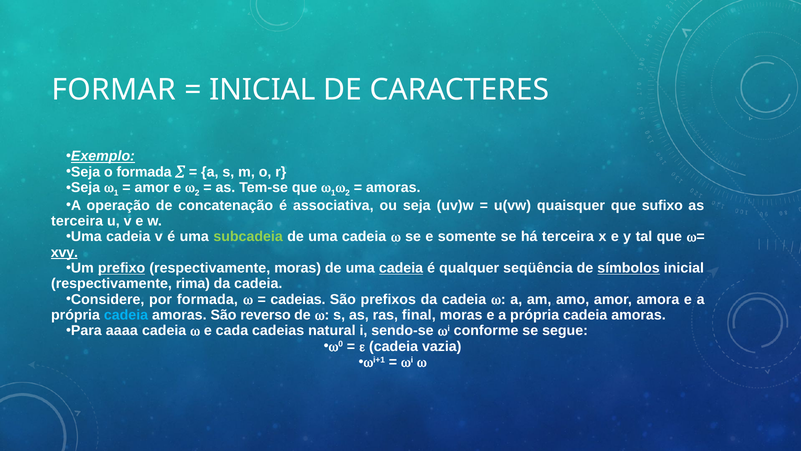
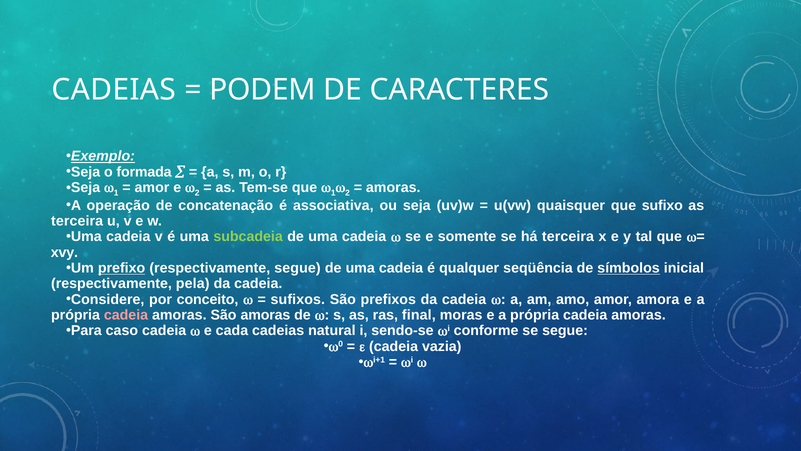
FORMAR: FORMAR -> CADEIAS (114, 90)
INICIAL: INICIAL -> PODEM (262, 90)
xvy underline: present -> none (64, 252)
respectivamente moras: moras -> segue (298, 268)
cadeia underline: present -> none (401, 268)
rima: rima -> pela (193, 283)
por formada: formada -> conceito (208, 299)
cadeias: cadeias -> sufixos (298, 299)
cadeia colour: light blue -> pink (126, 315)
São reverso: reverso -> amoras (265, 315)
aaaa: aaaa -> caso (122, 330)
